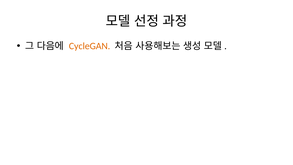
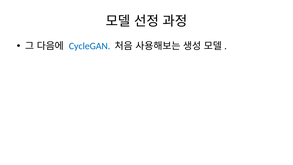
CycleGAN colour: orange -> blue (90, 46)
